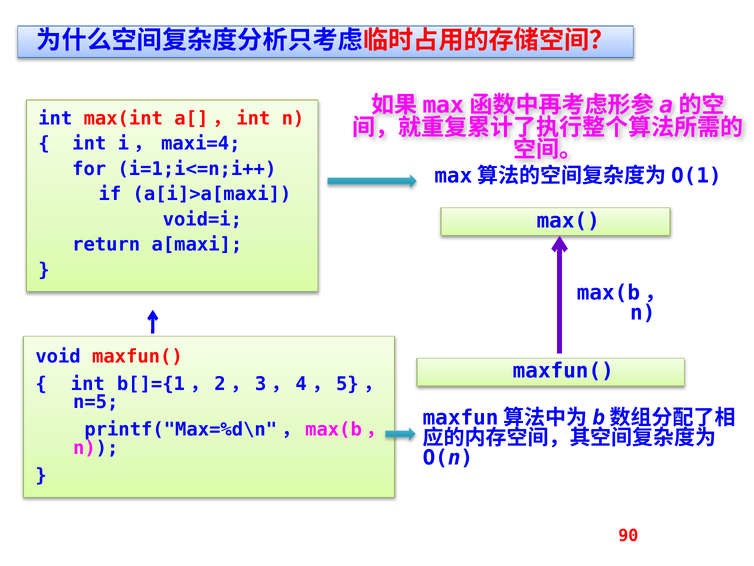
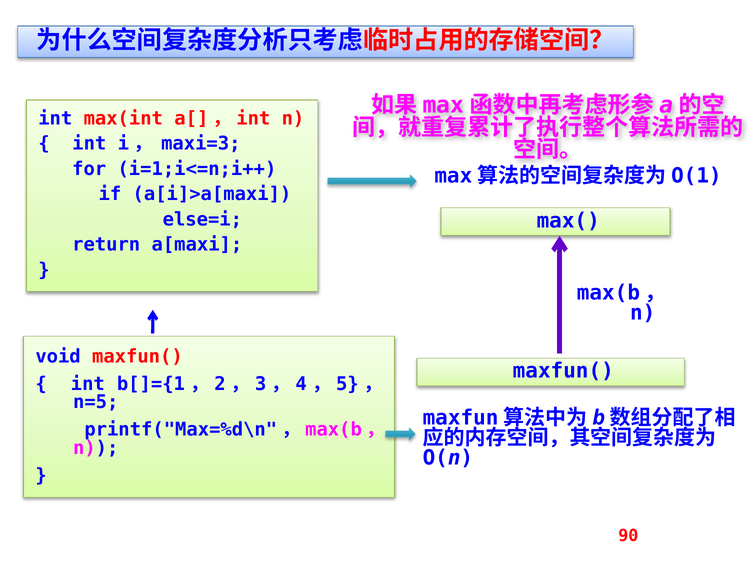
maxi=4: maxi=4 -> maxi=3 (201, 143)
void=i: void=i -> else=i (202, 219)
